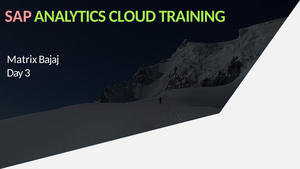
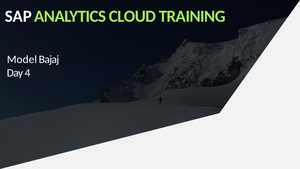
SAP colour: pink -> white (18, 16)
Matrix: Matrix -> Model (22, 59)
3: 3 -> 4 (28, 73)
